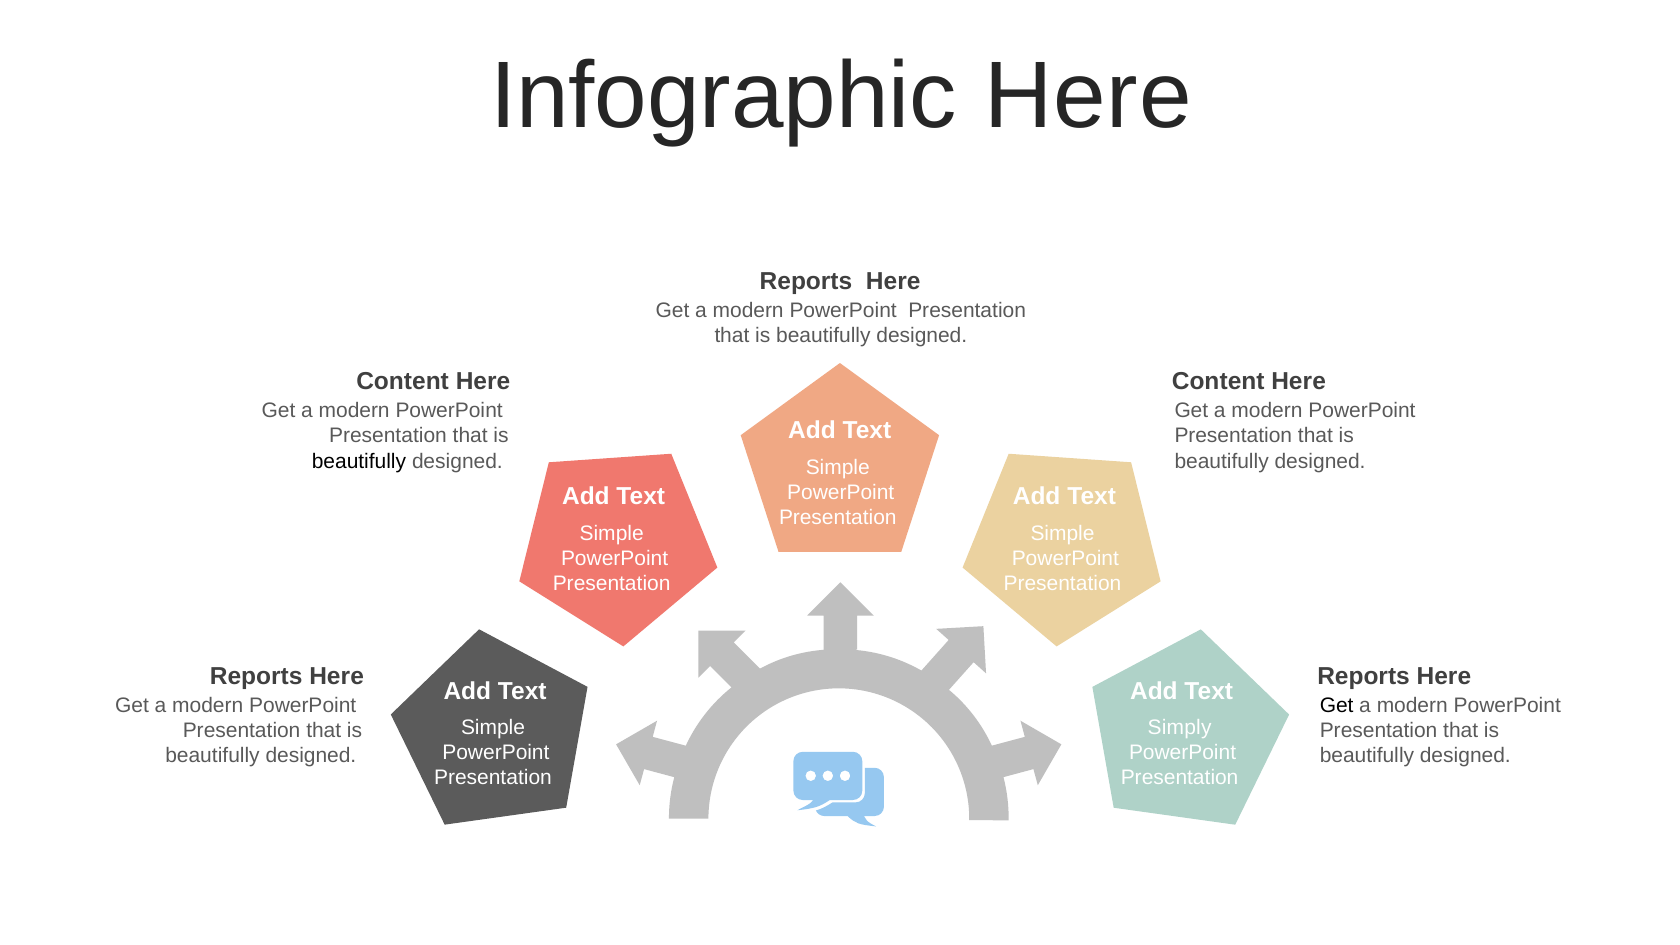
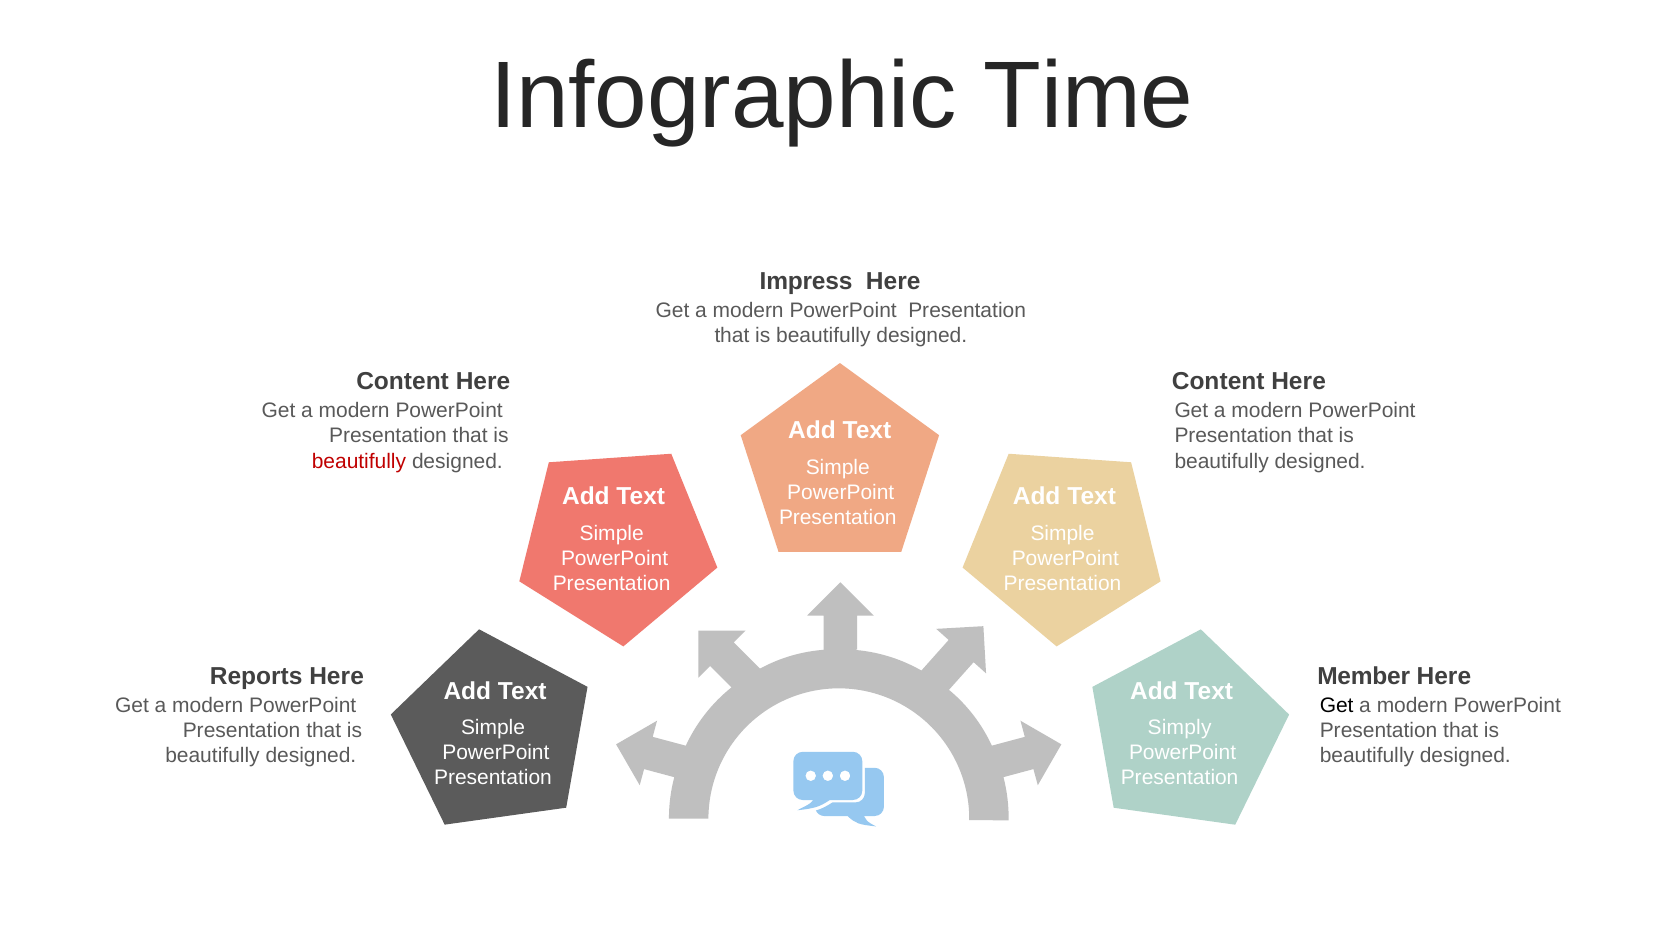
Infographic Here: Here -> Time (1088, 96)
Reports: Reports -> Impress (806, 282)
beautifully colour: black -> red (359, 461)
Reports: Reports -> Member (1364, 676)
